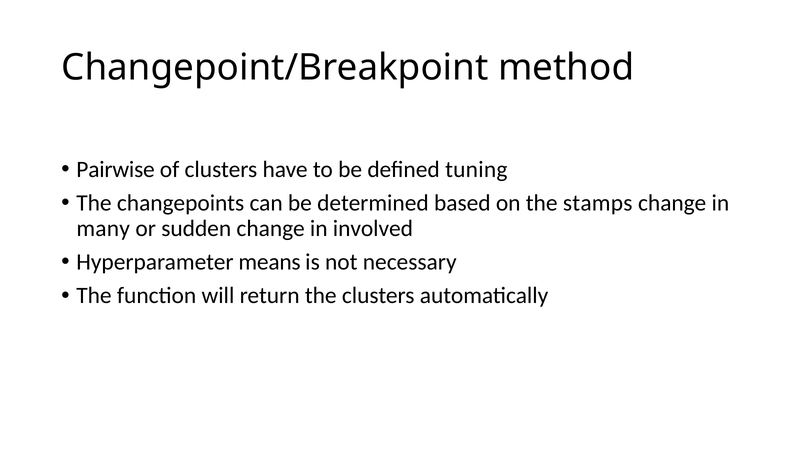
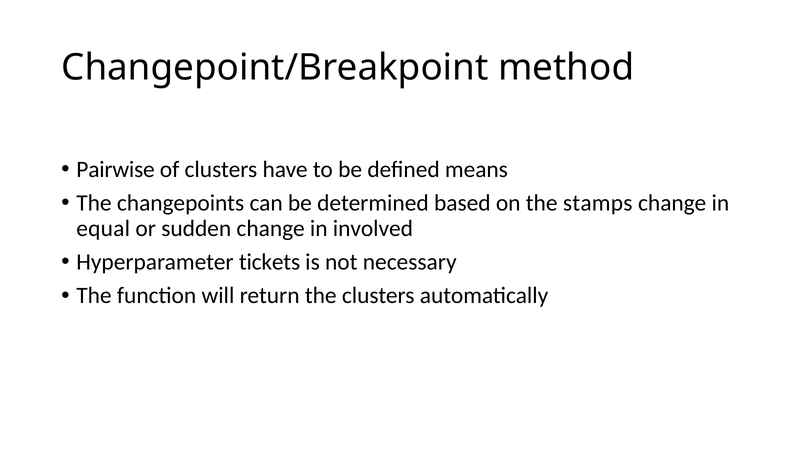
tuning: tuning -> means (476, 169)
many: many -> equal (103, 228)
means: means -> tickets (270, 262)
